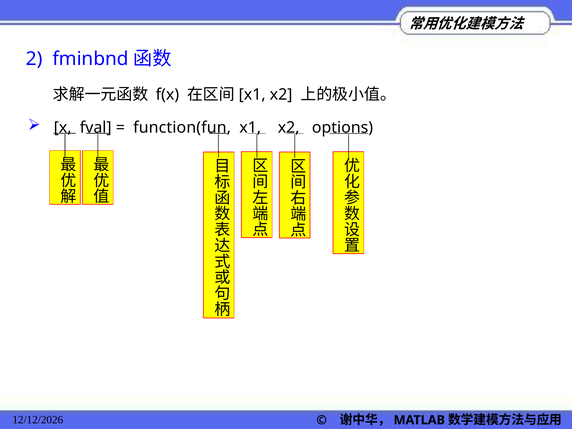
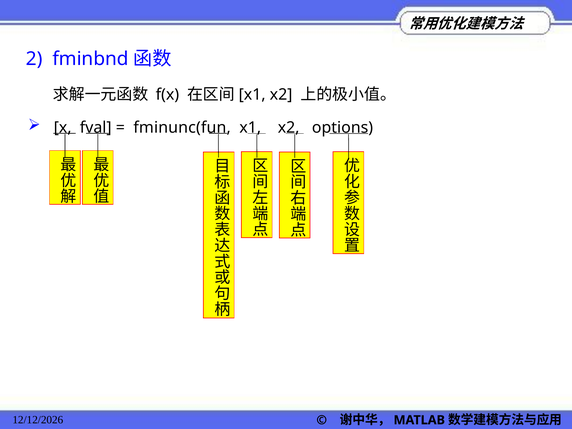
function(fun: function(fun -> fminunc(fun (182, 127)
